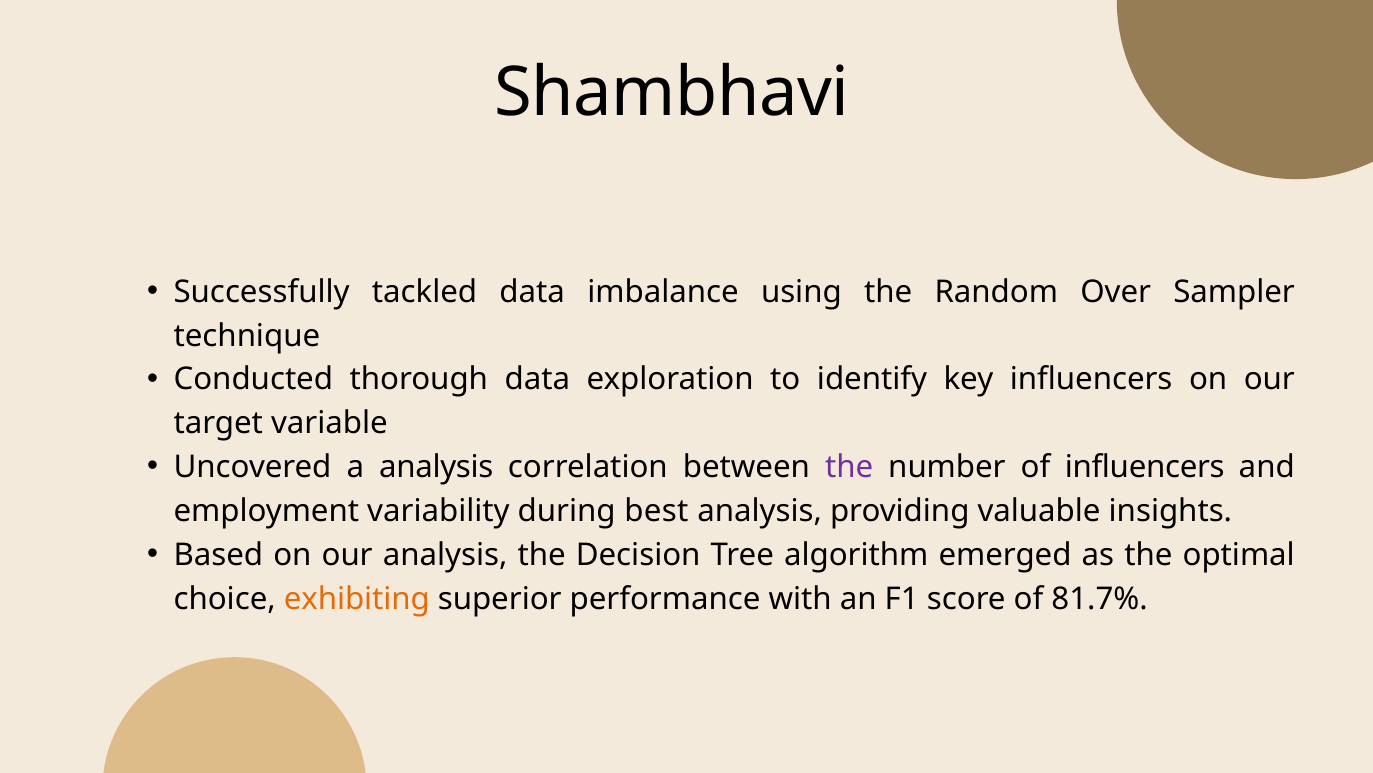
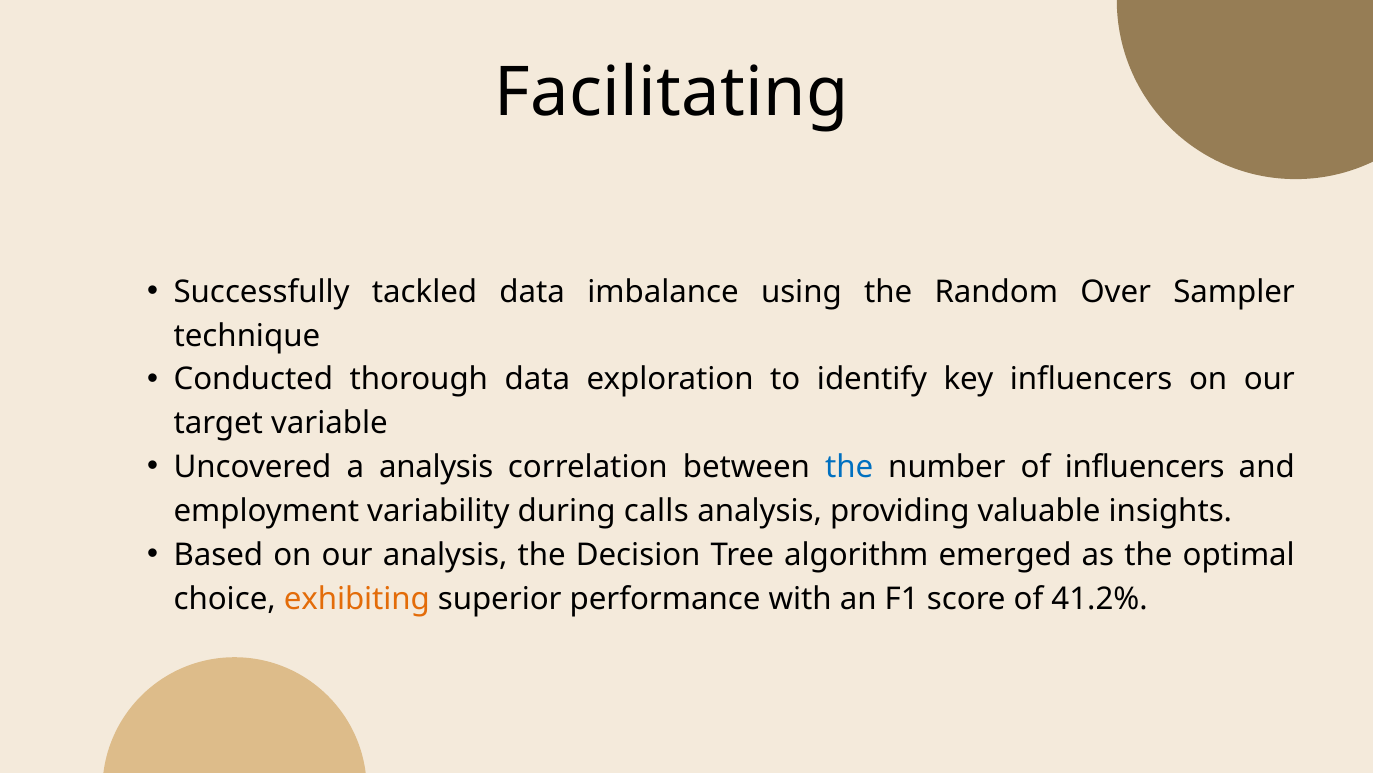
Shambhavi: Shambhavi -> Facilitating (672, 93)
the colour: purple -> blue (849, 467)
best: best -> calls (656, 511)
81.7%: 81.7% -> 41.2% (1100, 598)
